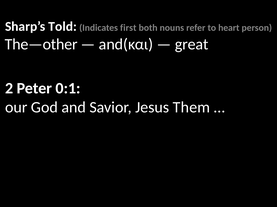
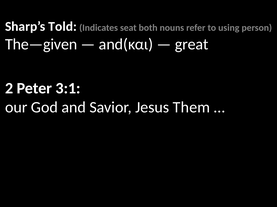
first: first -> seat (128, 28)
heart: heart -> using (229, 28)
The—other: The—other -> The—given (41, 44)
0:1: 0:1 -> 3:1 (68, 88)
